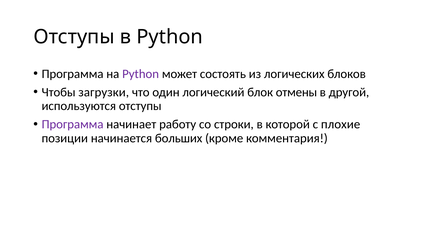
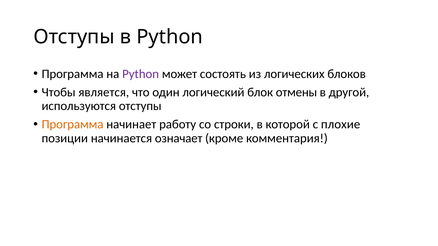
загрузки: загрузки -> является (104, 92)
Программа colour: purple -> orange (73, 125)
больших: больших -> означает (179, 138)
